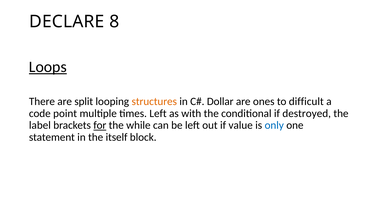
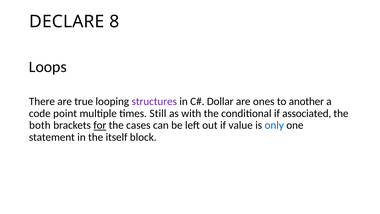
Loops underline: present -> none (48, 67)
split: split -> true (84, 101)
structures colour: orange -> purple (154, 101)
difficult: difficult -> another (306, 101)
times Left: Left -> Still (158, 113)
destroyed: destroyed -> associated (307, 113)
label: label -> both (40, 125)
while: while -> cases (138, 125)
